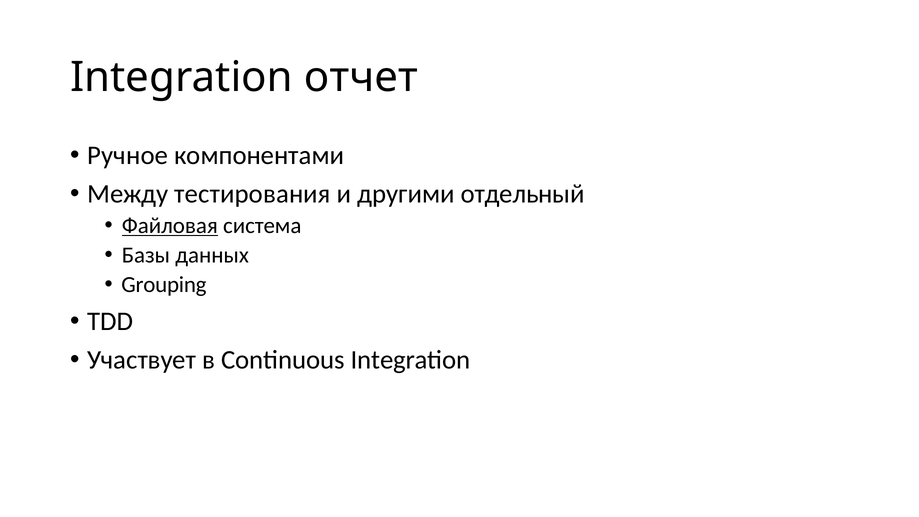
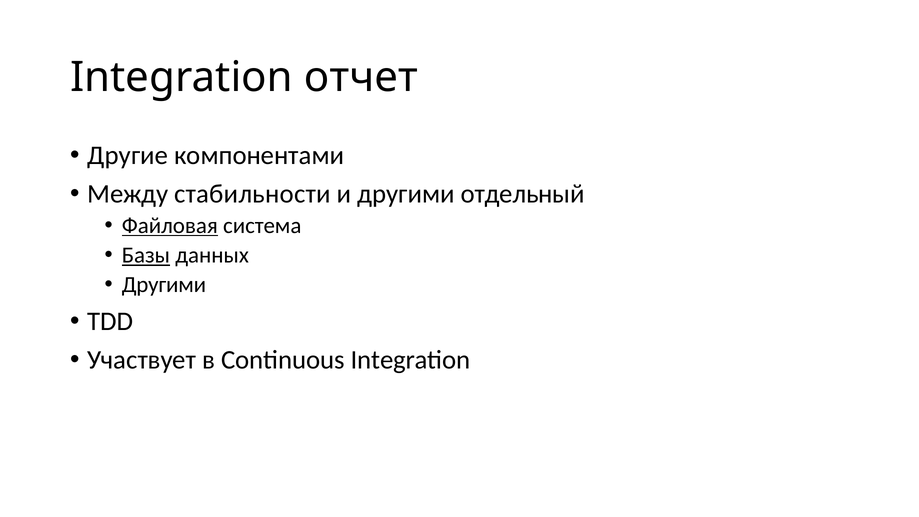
Ручное: Ручное -> Другие (128, 155)
тестирования: тестирования -> стабильности (252, 194)
Базы underline: none -> present (146, 255)
Grouping: Grouping -> Другими (164, 285)
